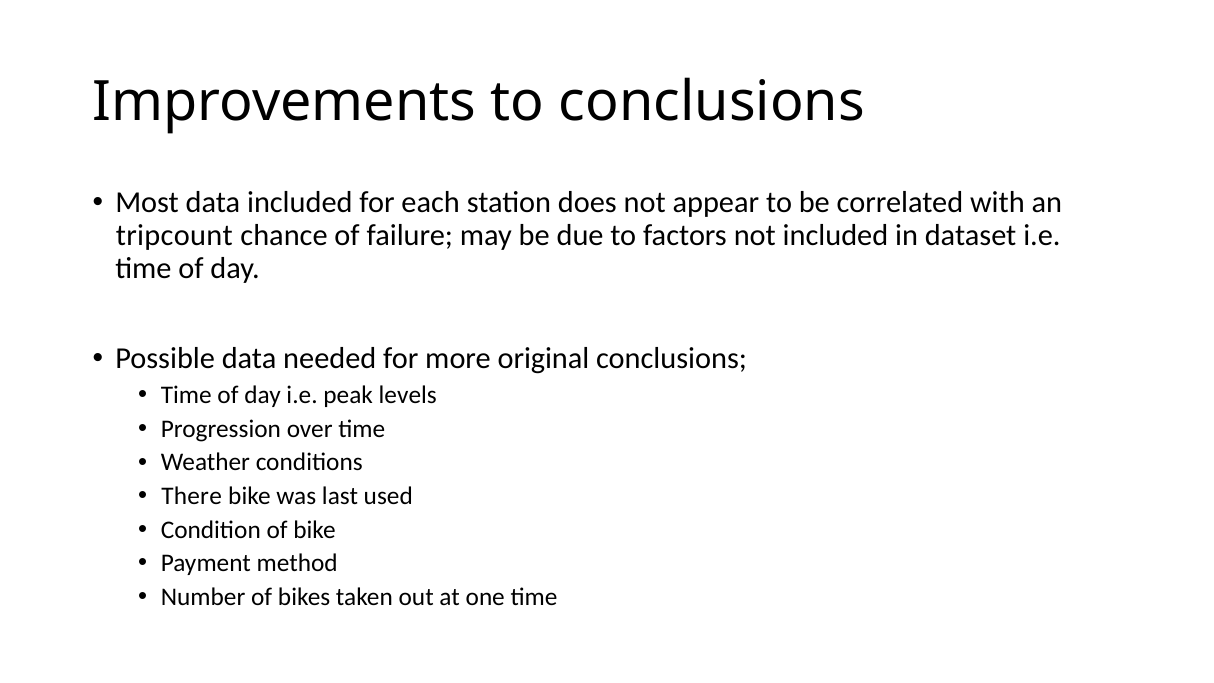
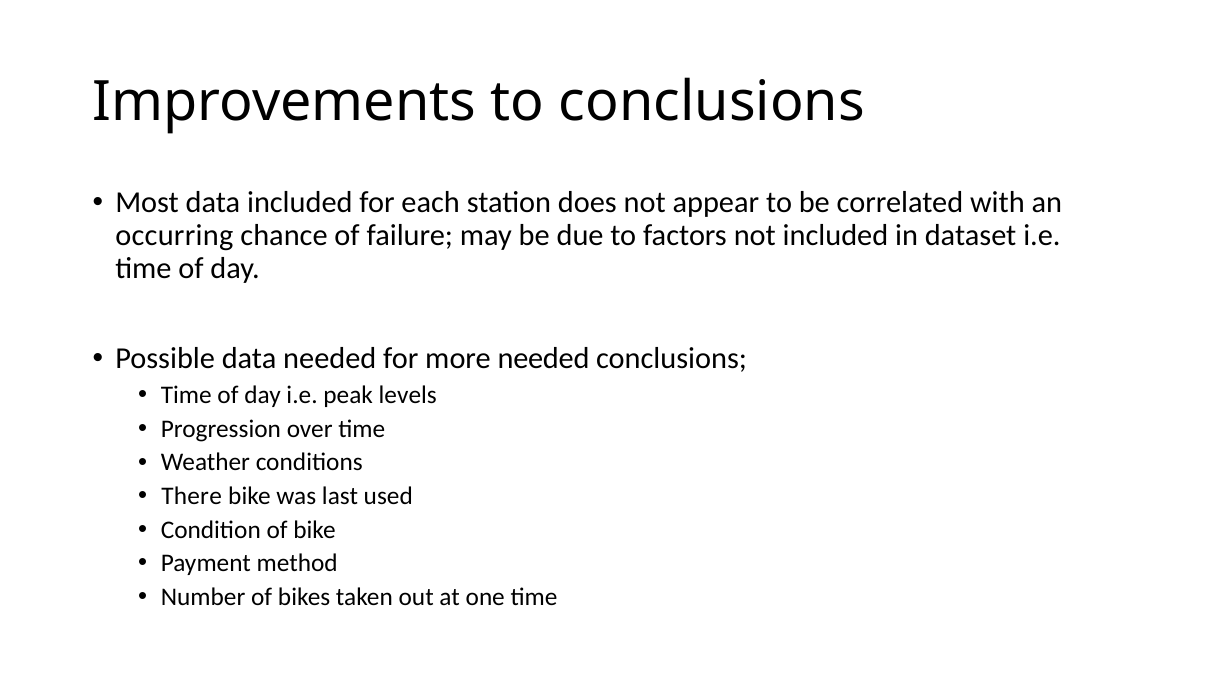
tripcount: tripcount -> occurring (174, 235)
more original: original -> needed (544, 359)
